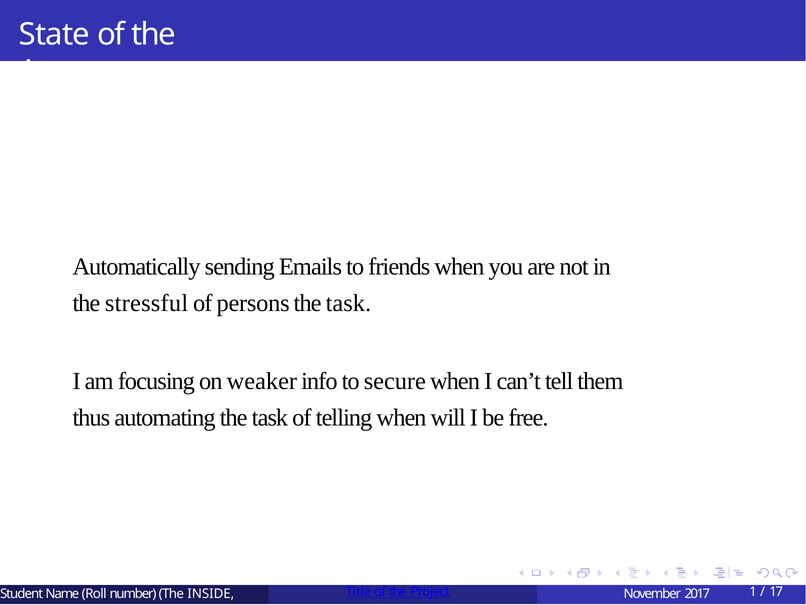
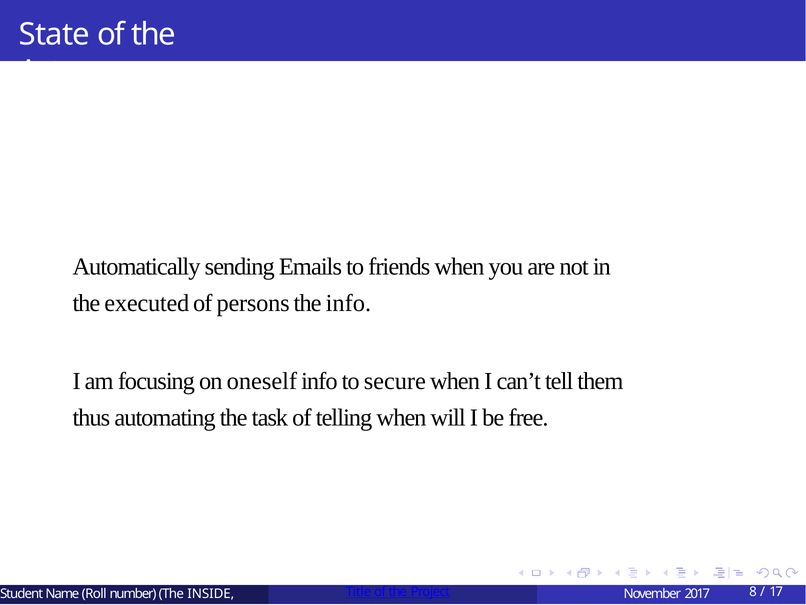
stressful: stressful -> executed (147, 303)
task: task -> info (348, 303)
weaker: weaker -> oneself (262, 381)
1: 1 -> 8 (753, 592)
